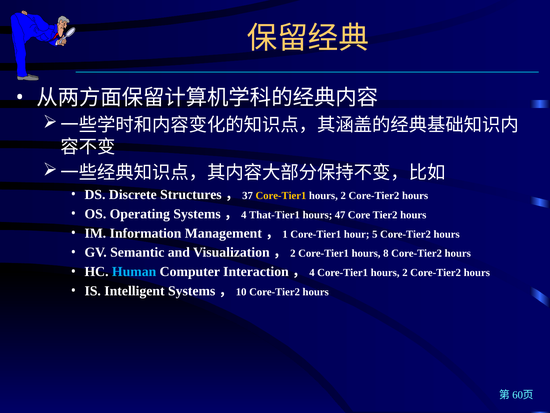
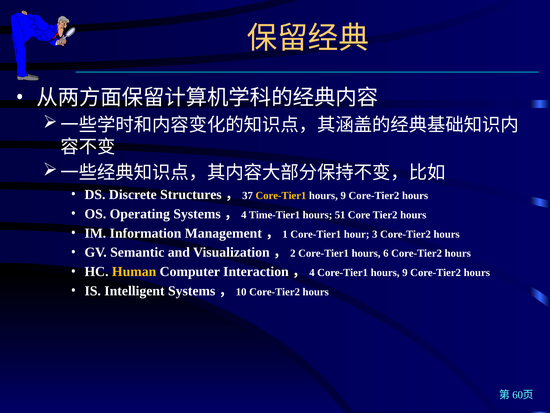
2: 2 -> 9 (343, 195)
That-Tier1: That-Tier1 -> Time-Tier1 (275, 215)
47: 47 -> 51 (340, 215)
5: 5 -> 3 (375, 234)
8: 8 -> 6 (386, 253)
Human colour: light blue -> yellow (134, 271)
Interaction，4 Core-Tier1 hours 2: 2 -> 9 (405, 272)
